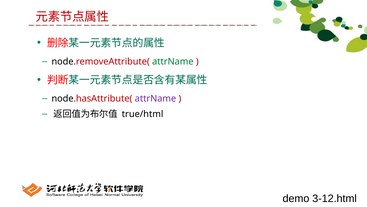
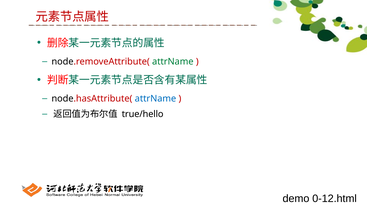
attrName colour: purple -> blue (155, 98)
true/html: true/html -> true/hello (143, 114)
3-12.html: 3-12.html -> 0-12.html (335, 198)
